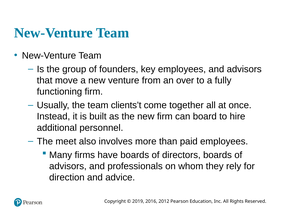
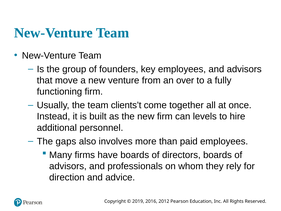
board: board -> levels (205, 116)
meet: meet -> gaps (66, 141)
